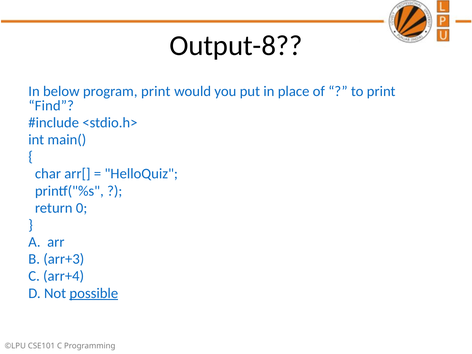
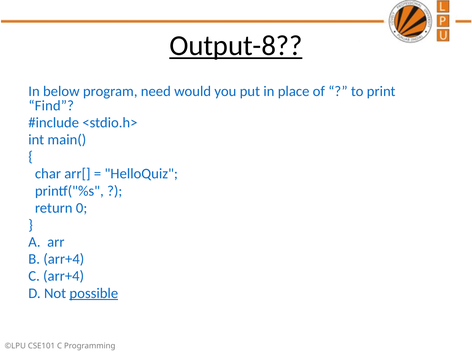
Output-8 underline: none -> present (236, 46)
program print: print -> need (156, 91)
B arr+3: arr+3 -> arr+4 (64, 259)
